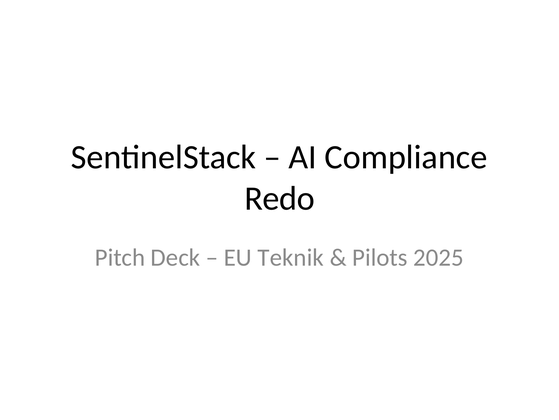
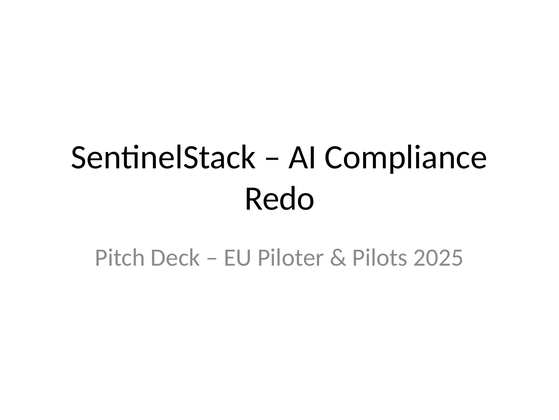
Teknik: Teknik -> Piloter (291, 257)
